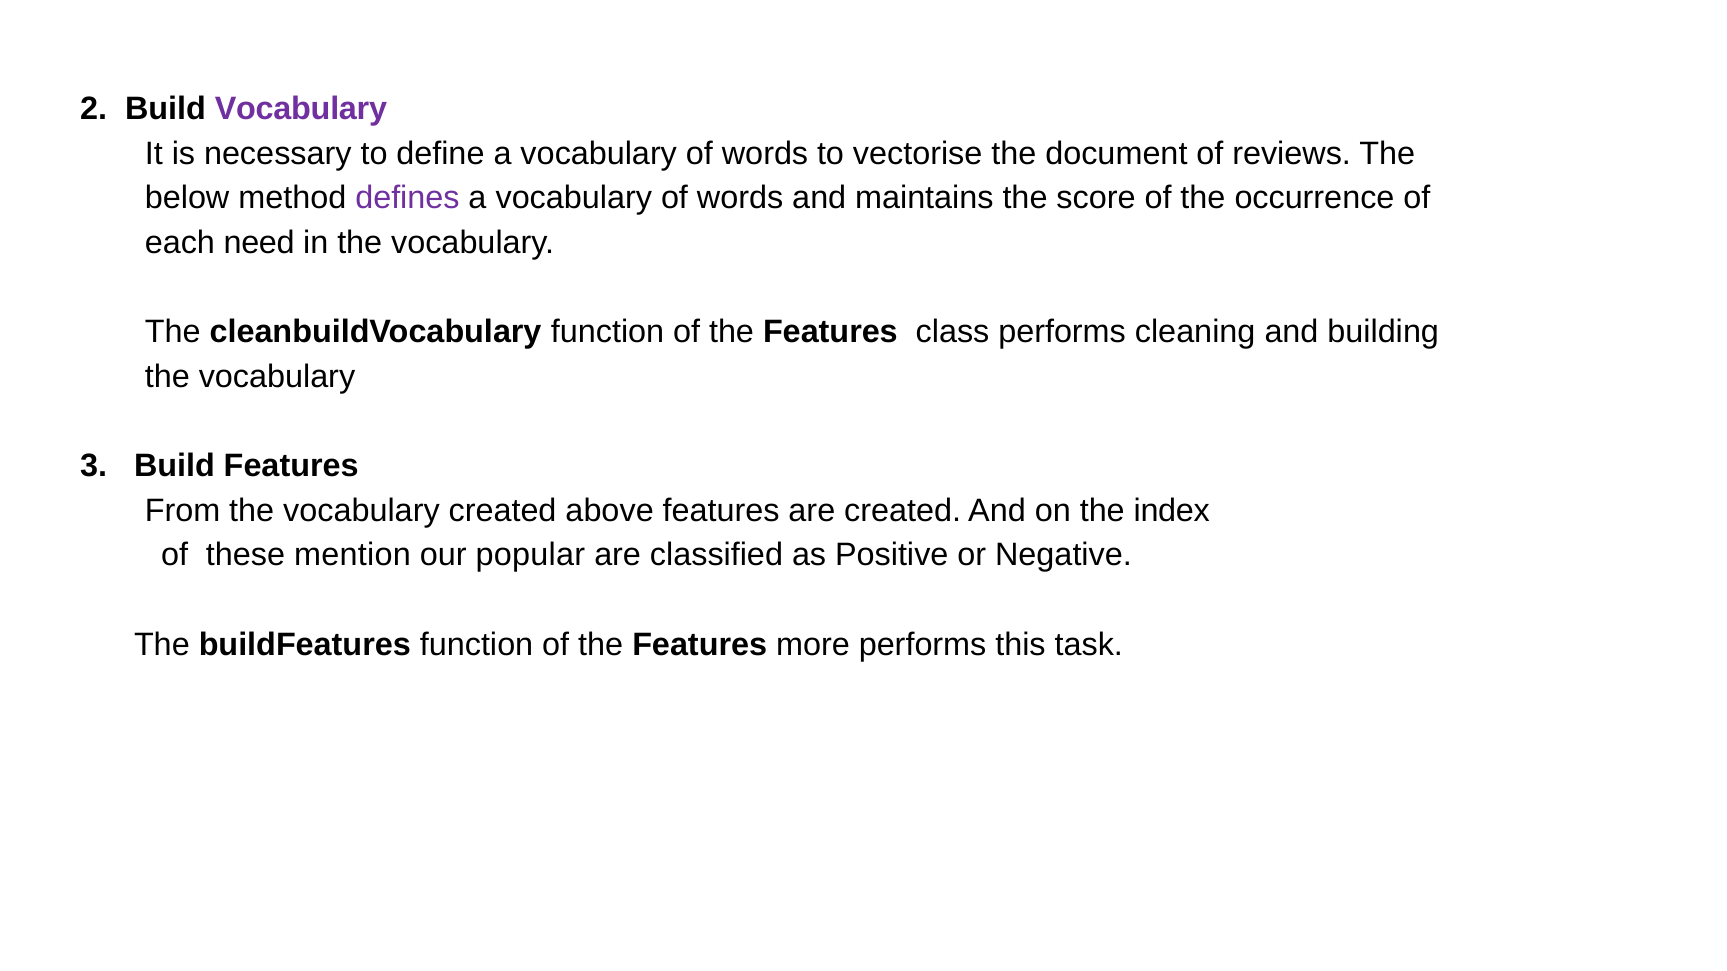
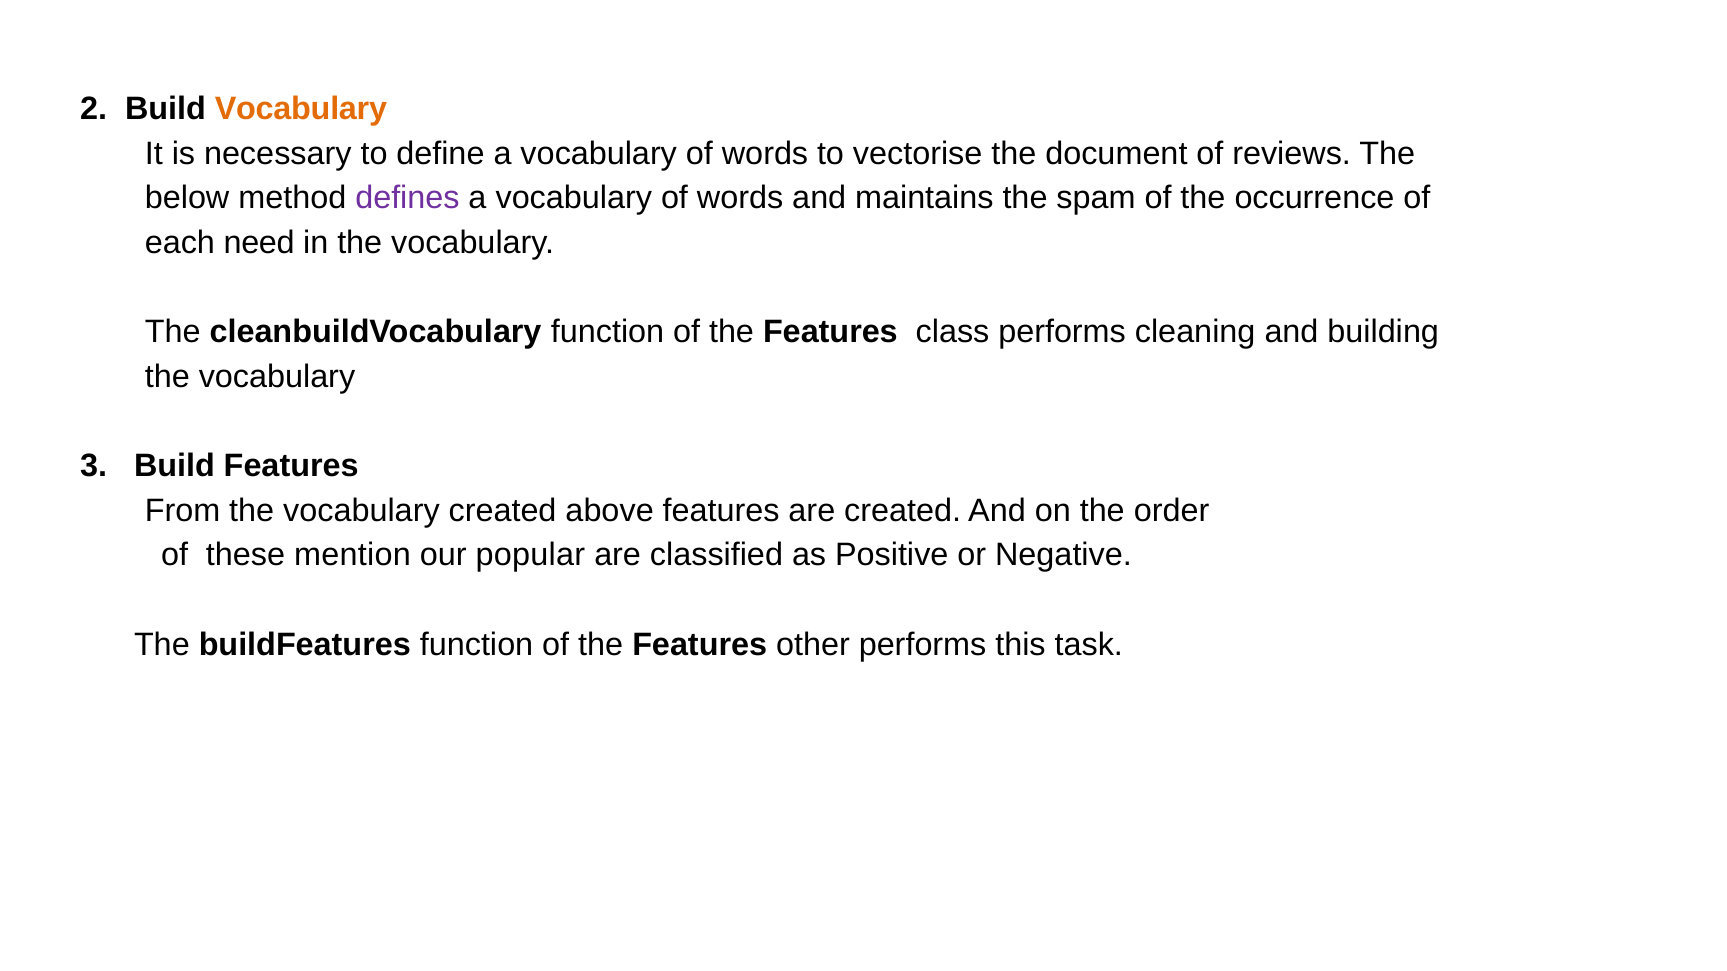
Vocabulary colour: purple -> orange (301, 109)
score: score -> spam (1096, 198)
index: index -> order (1172, 511)
more: more -> other (813, 645)
